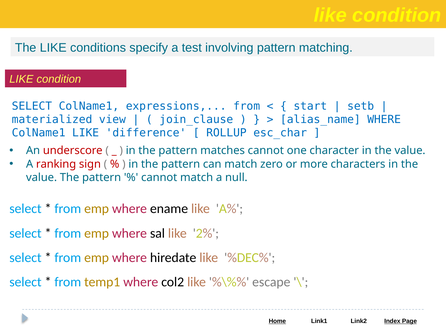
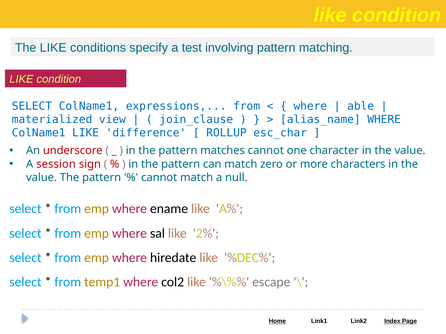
start: start -> where (310, 106)
setb: setb -> able (361, 106)
ranking: ranking -> session (56, 164)
